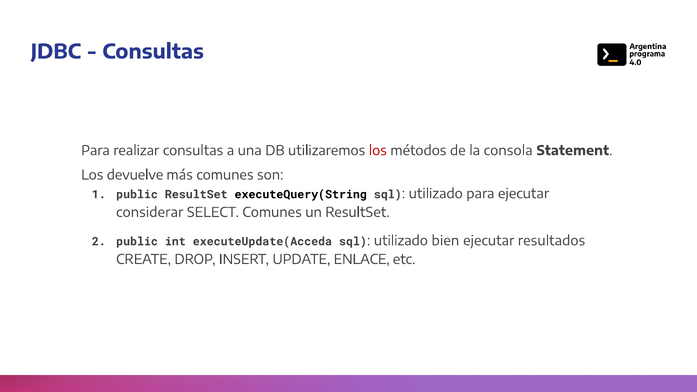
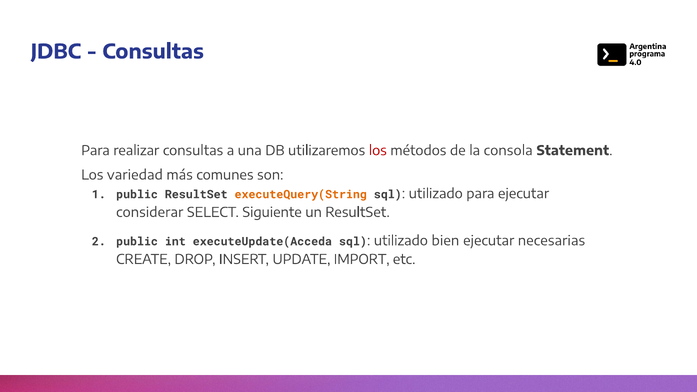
devuelve: devuelve -> variedad (135, 175)
executeQuery(String colour: black -> orange (301, 194)
SELECT Comunes: Comunes -> Siguiente (272, 212)
resultados: resultados -> necesarias (551, 241)
ENLACE: ENLACE -> IMPORT (362, 260)
